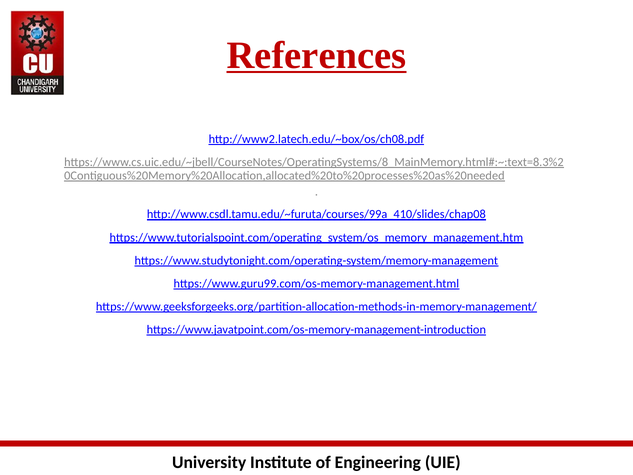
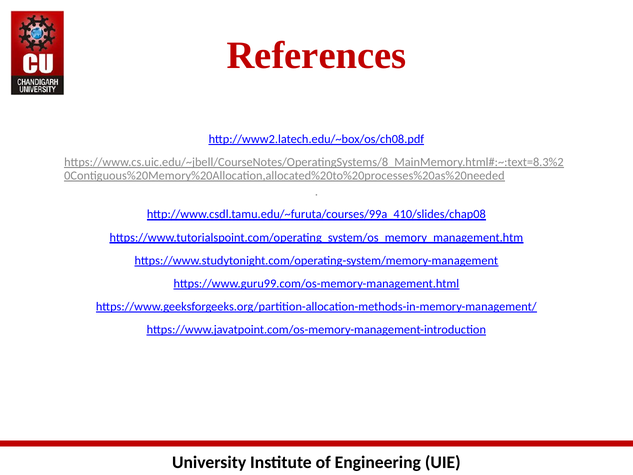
References underline: present -> none (316, 55)
